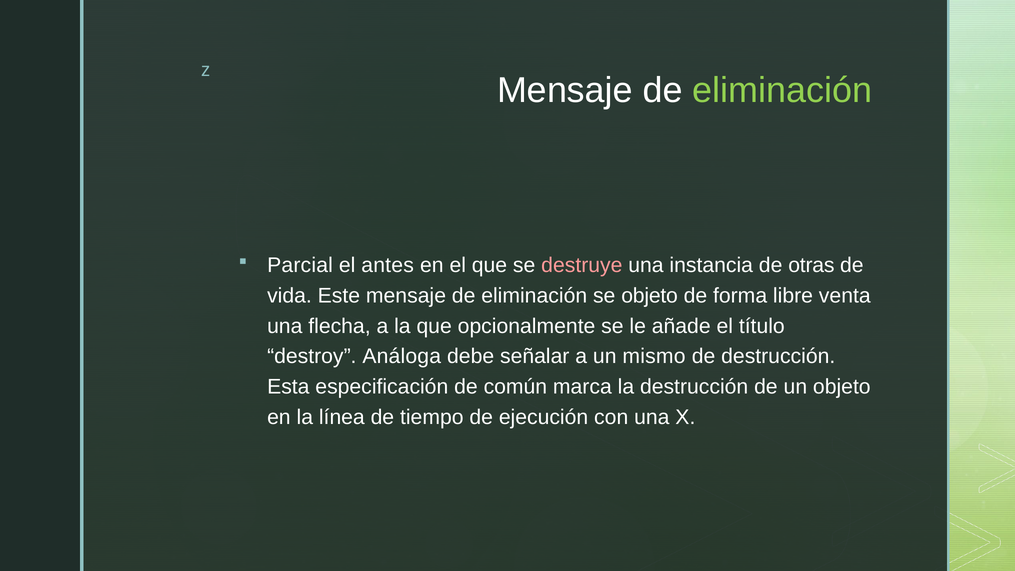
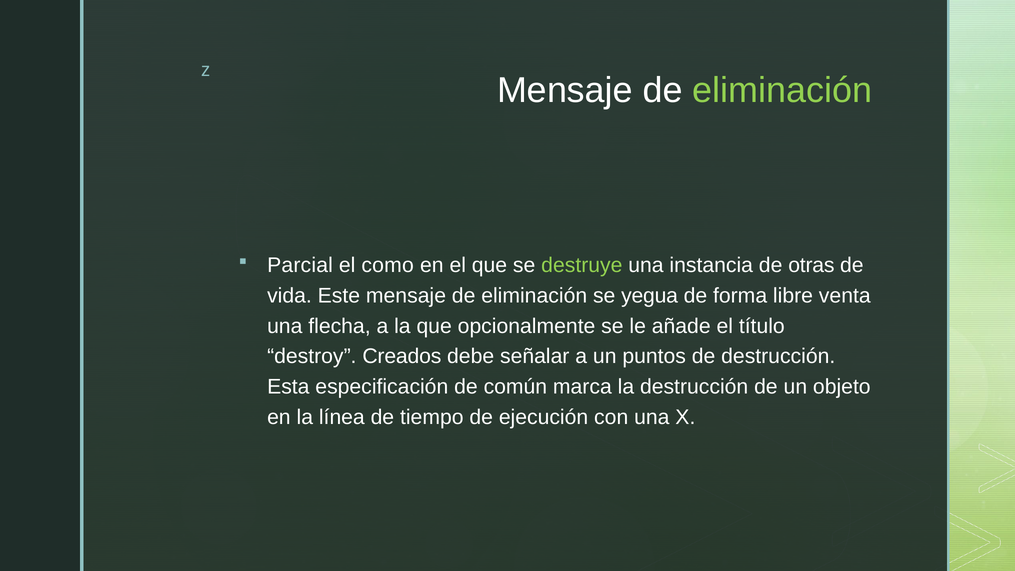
antes: antes -> como (388, 265)
destruye colour: pink -> light green (582, 265)
se objeto: objeto -> yegua (650, 296)
Análoga: Análoga -> Creados (402, 356)
mismo: mismo -> puntos (654, 356)
